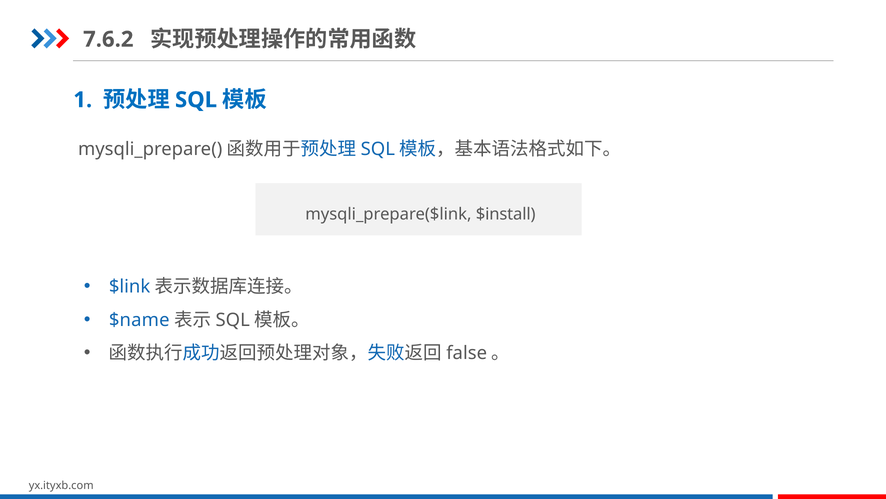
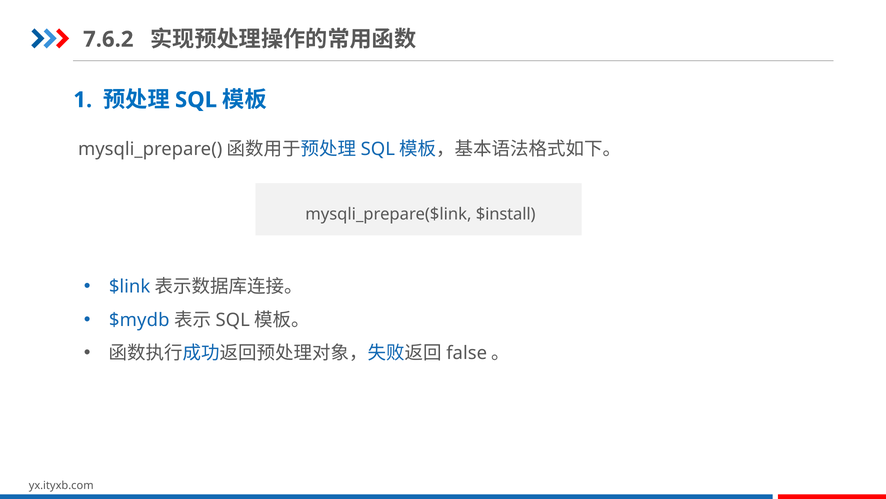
$name: $name -> $mydb (139, 320)
